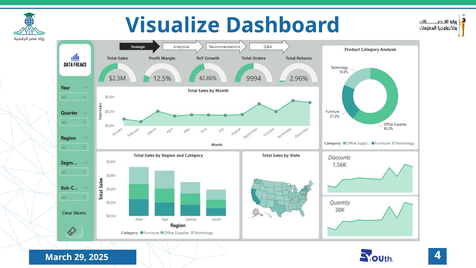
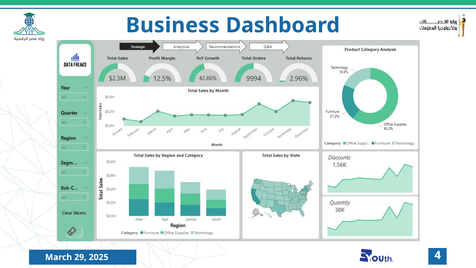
Visualize: Visualize -> Business (173, 25)
